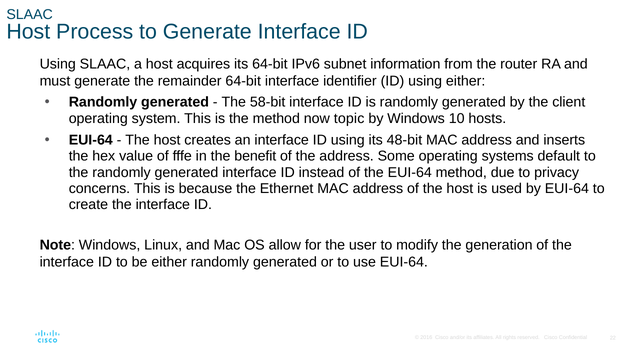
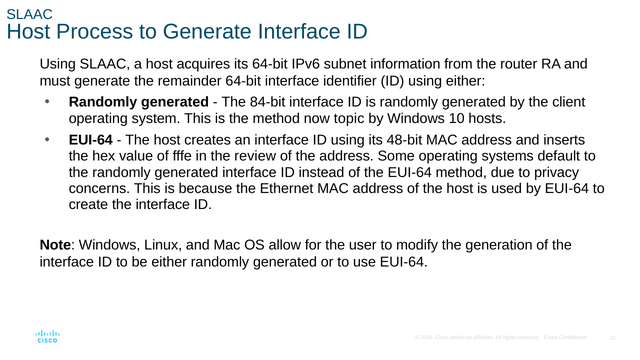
58-bit: 58-bit -> 84-bit (268, 102)
benefit: benefit -> review (255, 156)
